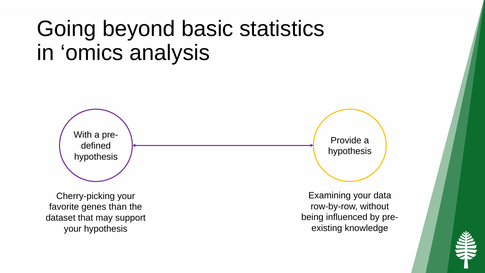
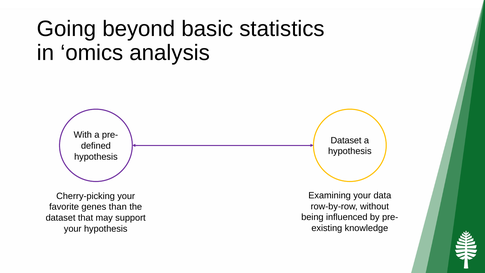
Provide: Provide -> Dataset (346, 140)
